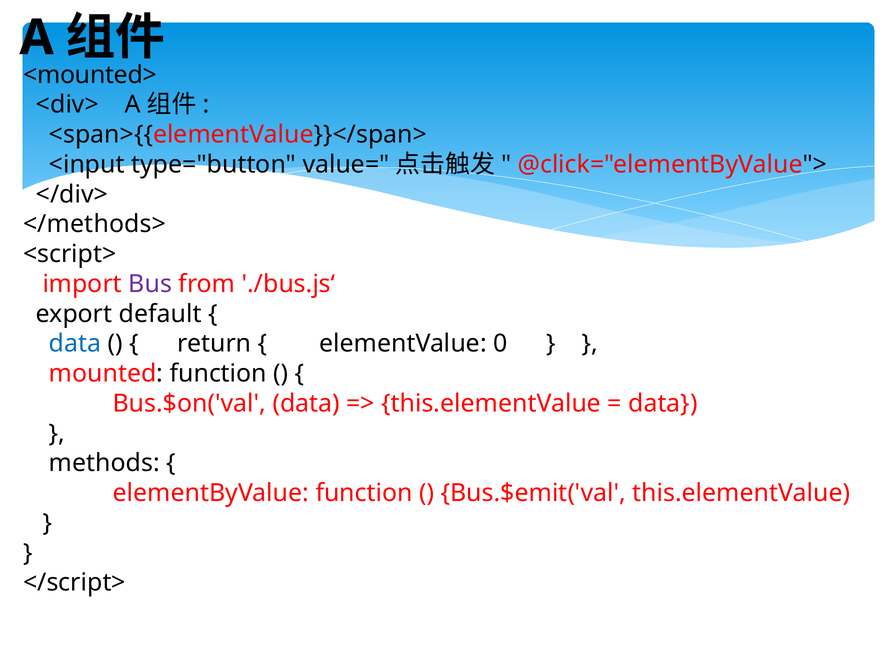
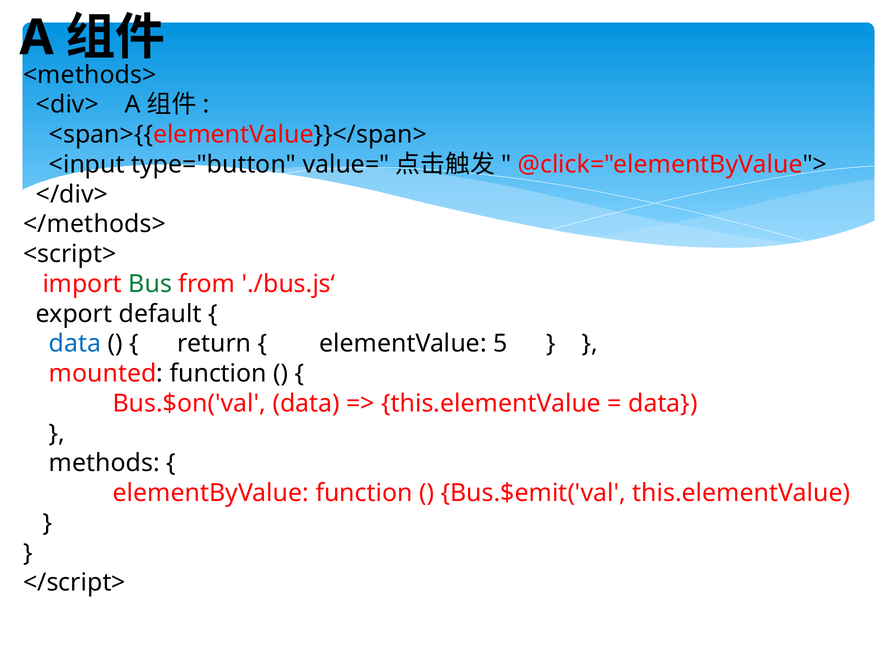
<mounted>: <mounted> -> <methods> (90, 75)
Bus colour: purple -> green (150, 284)
0: 0 -> 5 (500, 344)
